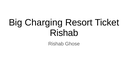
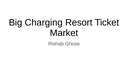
Rishab: Rishab -> Market (64, 33)
